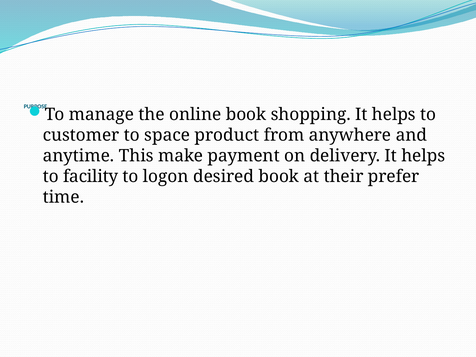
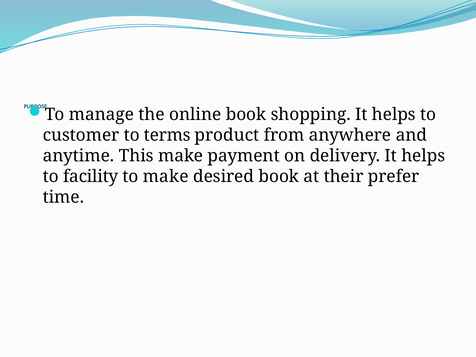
space: space -> terms (167, 135)
to logon: logon -> make (166, 176)
